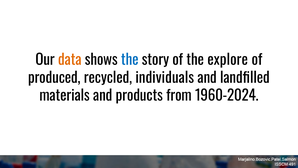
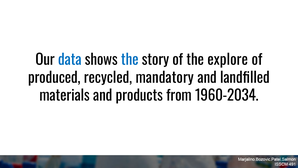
data colour: orange -> blue (70, 60)
individuals: individuals -> mandatory (165, 78)
1960-2024: 1960-2024 -> 1960-2034 (227, 96)
